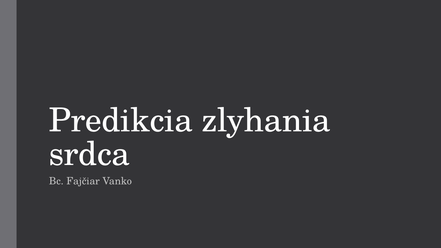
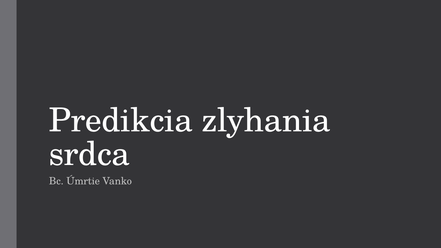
Fajčiar: Fajčiar -> Úmrtie (83, 181)
